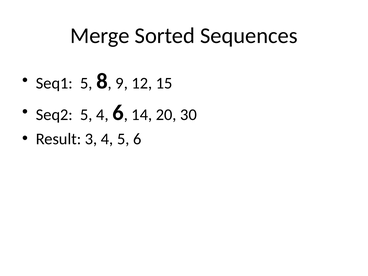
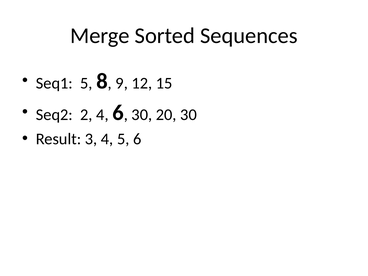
Seq2 5: 5 -> 2 (86, 115)
14: 14 -> 30 (142, 115)
